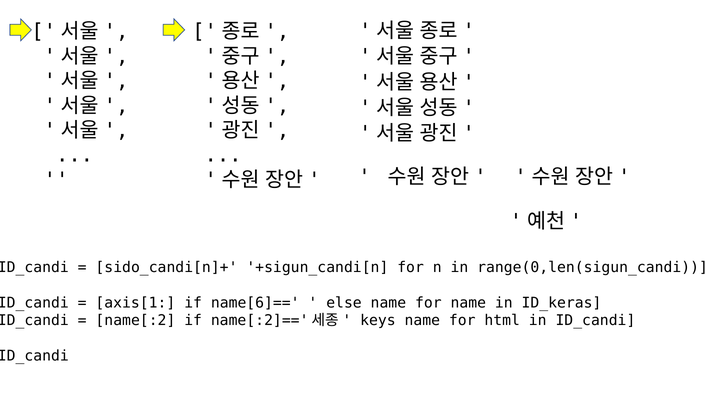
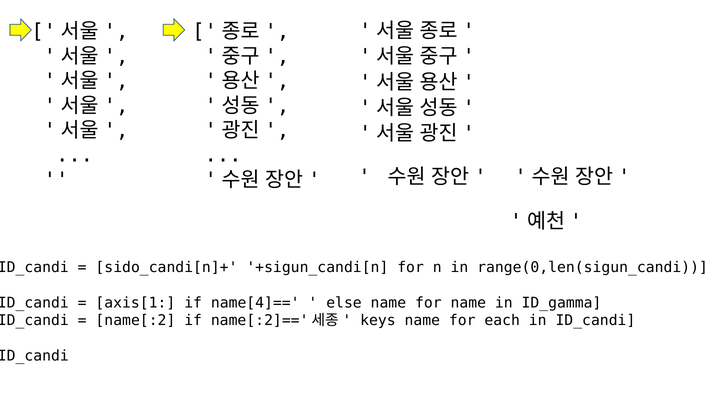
name[6]==: name[6]== -> name[4]== (255, 303)
ID_keras: ID_keras -> ID_gamma (561, 303)
html: html -> each (502, 321)
